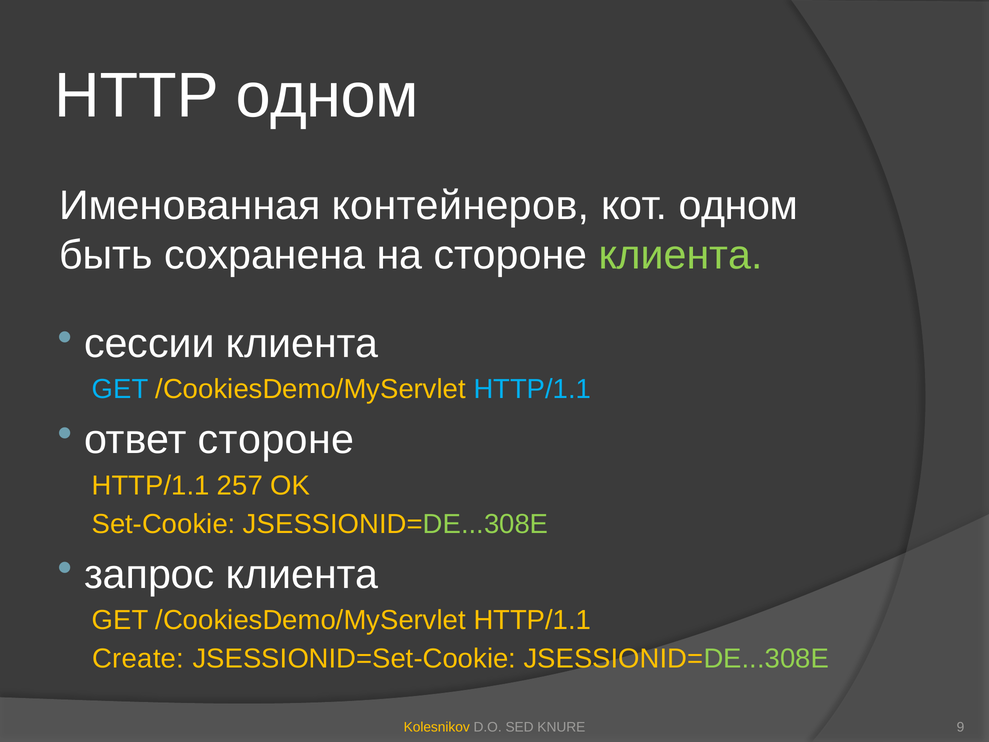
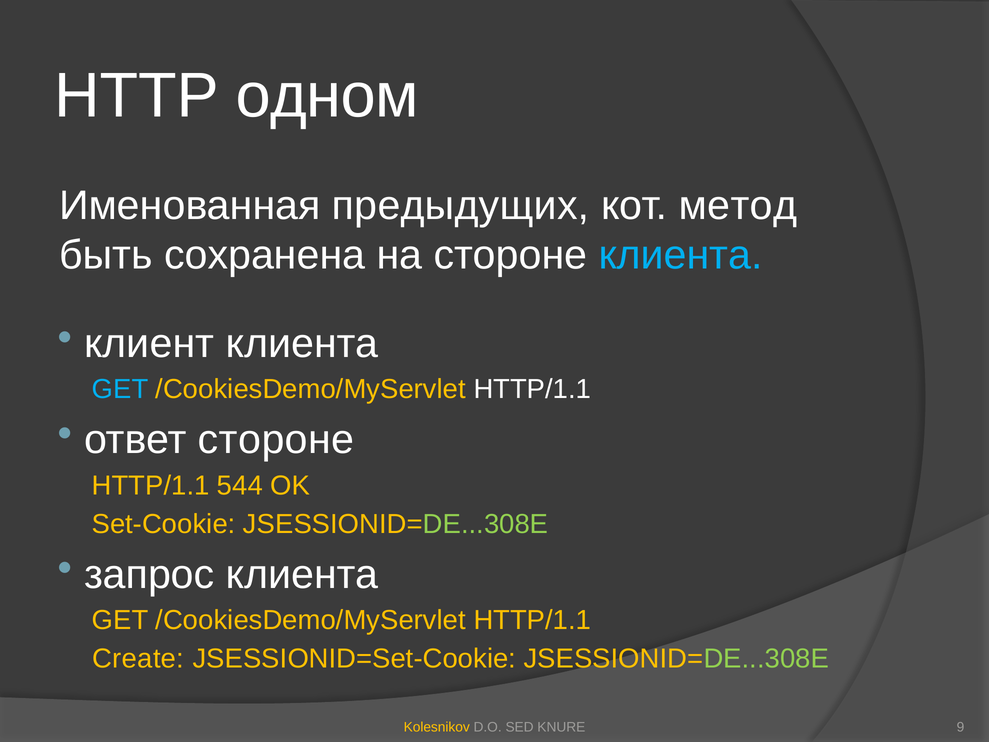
контейнеров: контейнеров -> предыдущих (461, 206)
кот одном: одном -> метод (738, 206)
клиента colour: light green -> light blue (681, 255)
сессии: сессии -> клиент (149, 343)
HTTP/1.1 colour: light blue -> white (532, 389)
257: 257 -> 544 (240, 485)
